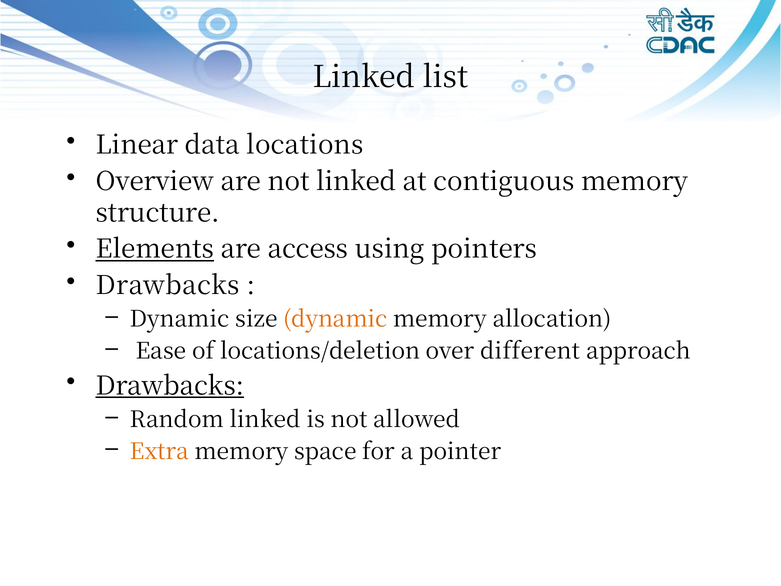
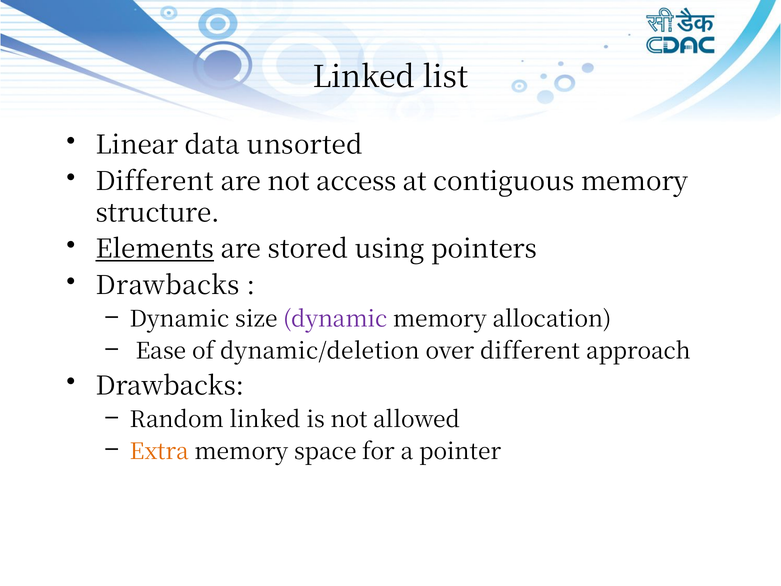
locations: locations -> unsorted (305, 145)
Overview: Overview -> Different (155, 182)
not linked: linked -> access (356, 182)
access: access -> stored (308, 249)
dynamic colour: orange -> purple (335, 319)
locations/deletion: locations/deletion -> dynamic/deletion (320, 351)
Drawbacks underline: present -> none (170, 386)
